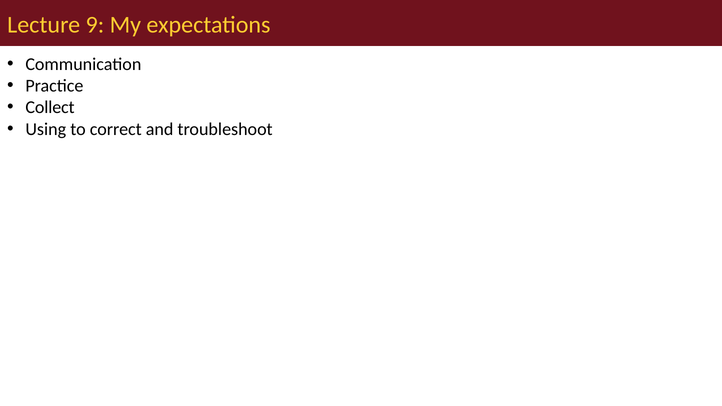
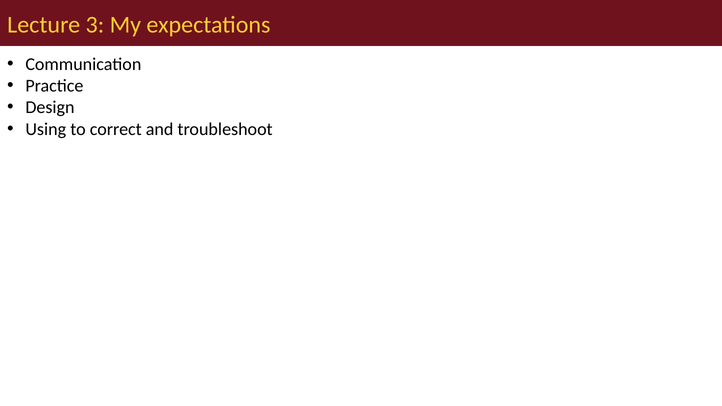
9: 9 -> 3 (95, 25)
Collect: Collect -> Design (50, 108)
